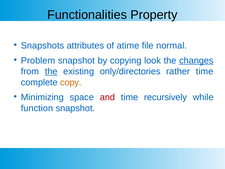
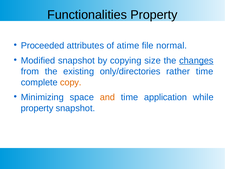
Snapshots: Snapshots -> Proceeded (43, 46)
Problem: Problem -> Modified (38, 60)
look: look -> size (153, 60)
the underline: present -> none (51, 71)
and colour: red -> orange (107, 97)
recursively: recursively -> application (166, 97)
function: function -> property (37, 108)
